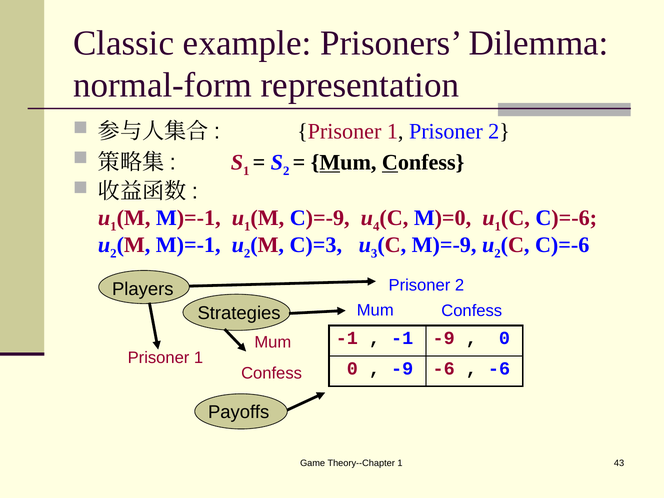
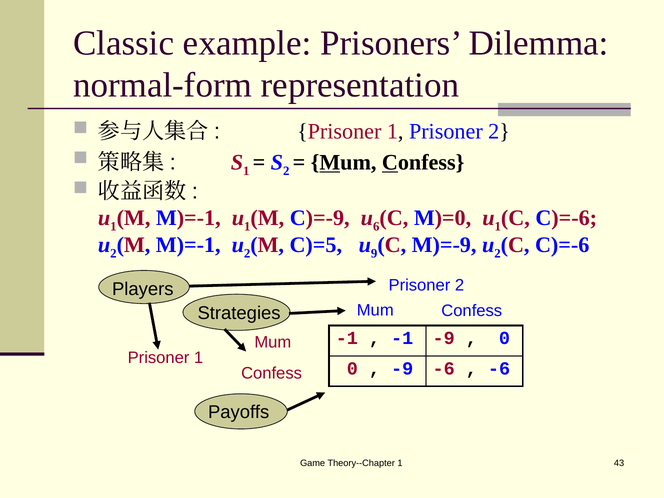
4: 4 -> 6 (376, 226)
C)=3: C)=3 -> C)=5 (316, 245)
3: 3 -> 9 (374, 254)
